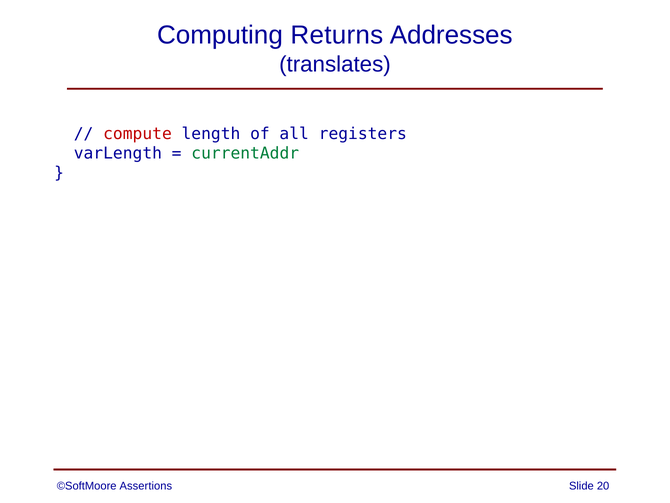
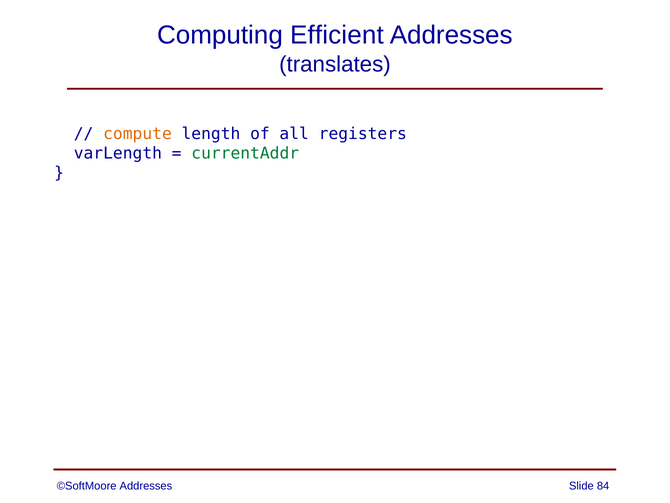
Returns: Returns -> Efficient (337, 35)
compute colour: red -> orange (137, 134)
©SoftMoore Assertions: Assertions -> Addresses (146, 485)
20: 20 -> 84 (603, 485)
